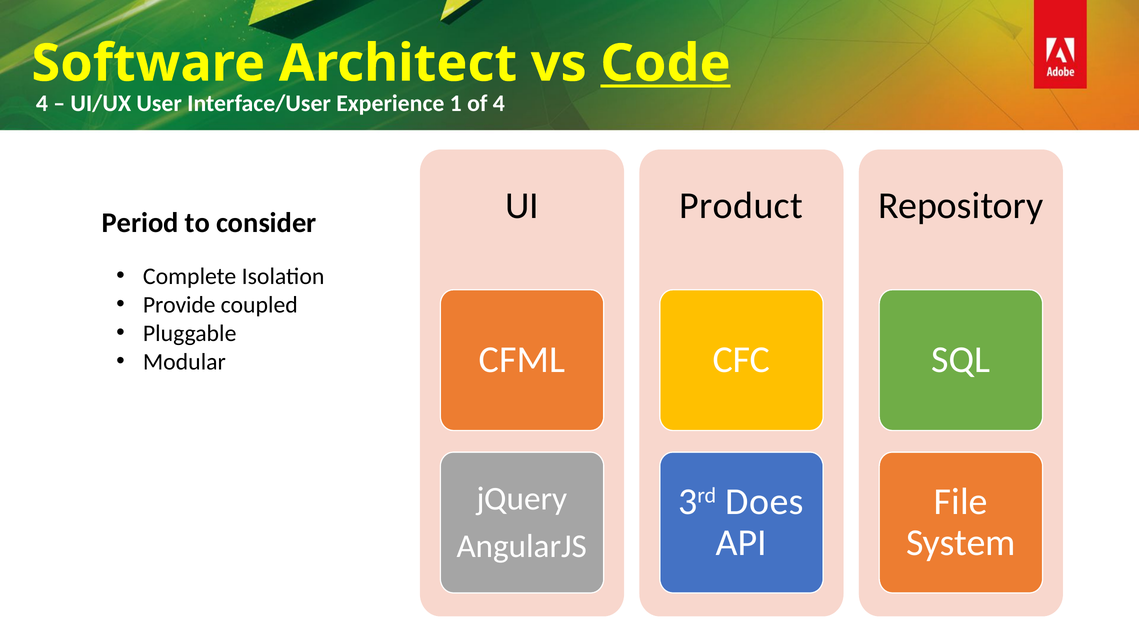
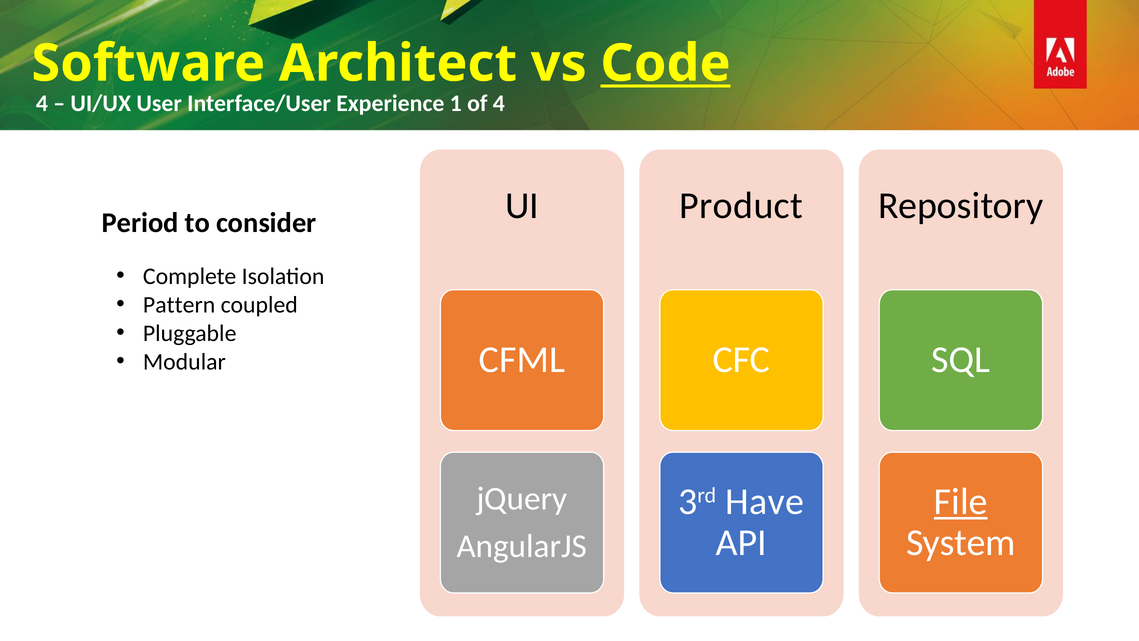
Provide: Provide -> Pattern (179, 305)
Does: Does -> Have (765, 502)
File underline: none -> present (961, 502)
